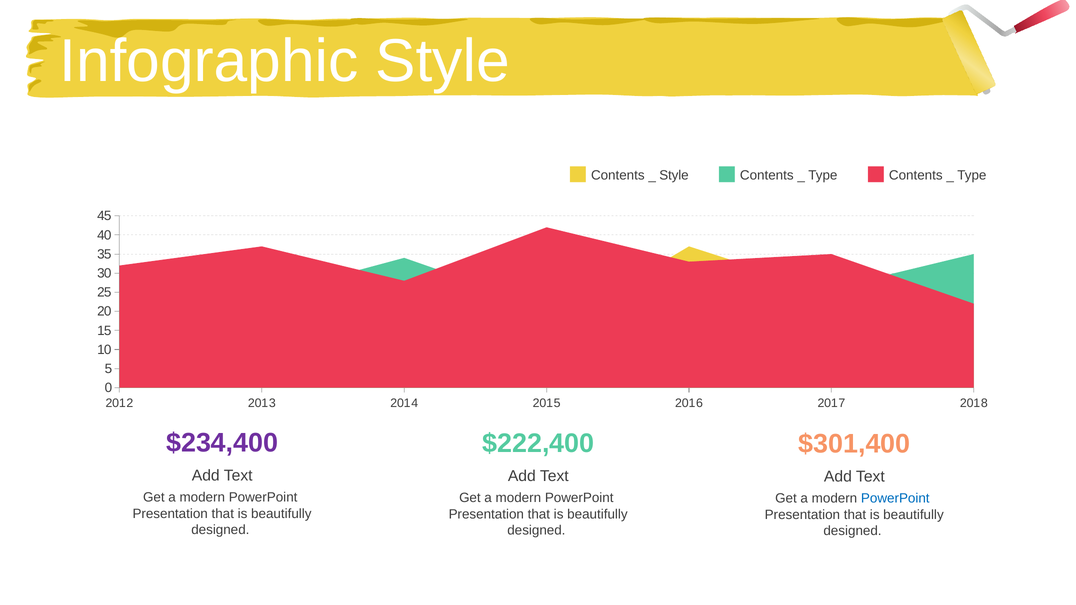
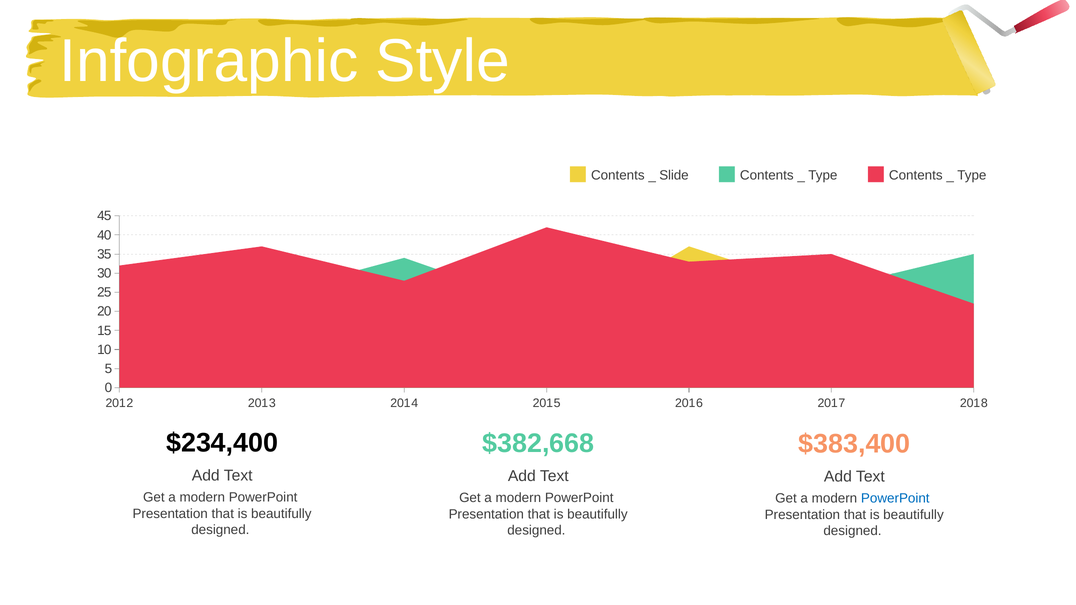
Style: Style -> Slide (674, 175)
$234,400 colour: purple -> black (222, 443)
$222,400: $222,400 -> $382,668 (538, 444)
$301,400: $301,400 -> $383,400 (854, 444)
